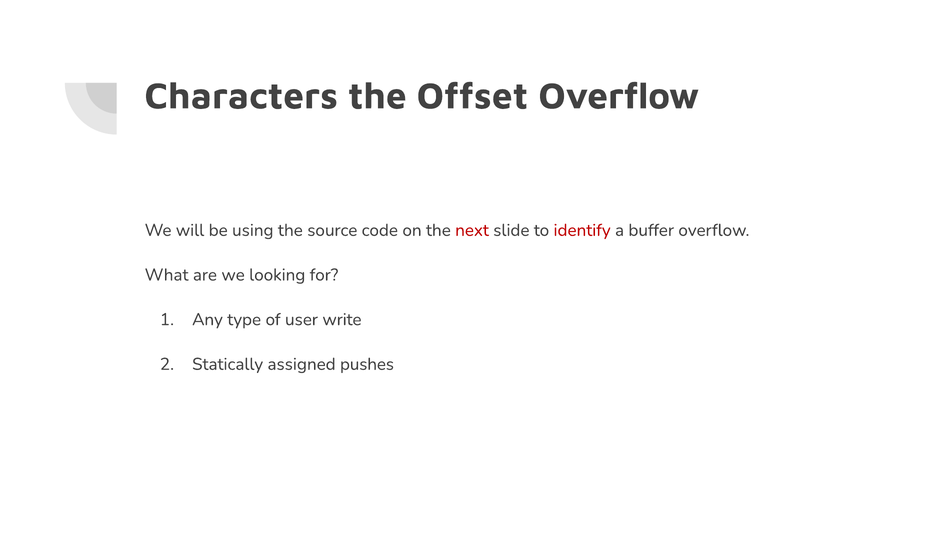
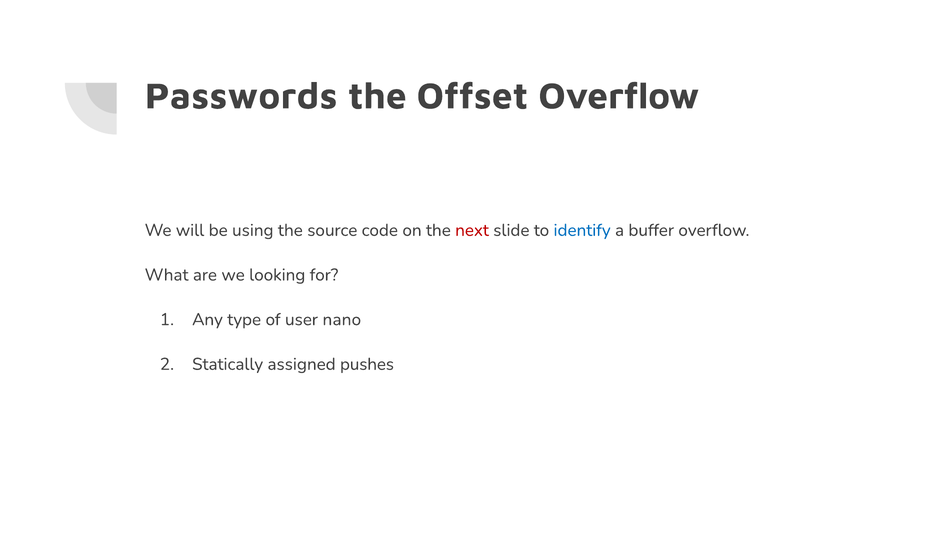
Characters: Characters -> Passwords (241, 96)
identify colour: red -> blue (582, 230)
write: write -> nano (342, 320)
